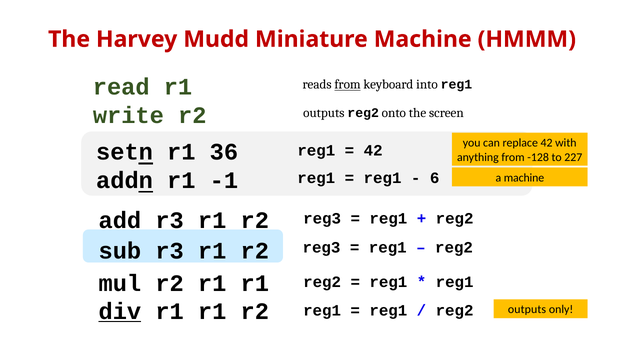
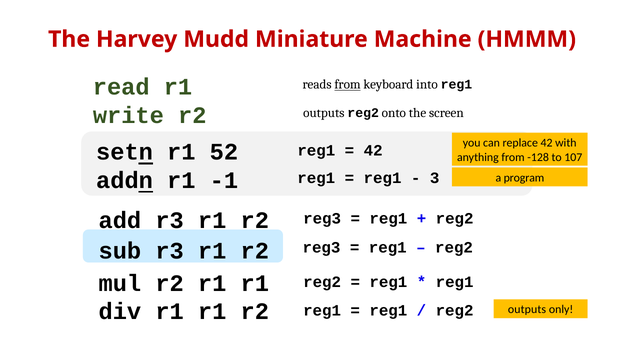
36: 36 -> 52 (224, 152)
227: 227 -> 107 (573, 157)
a machine: machine -> program (524, 178)
6: 6 -> 3 (435, 178)
div underline: present -> none (120, 311)
